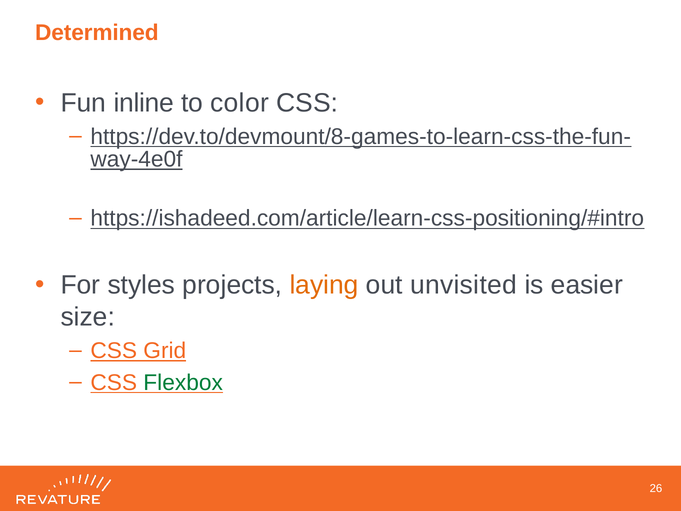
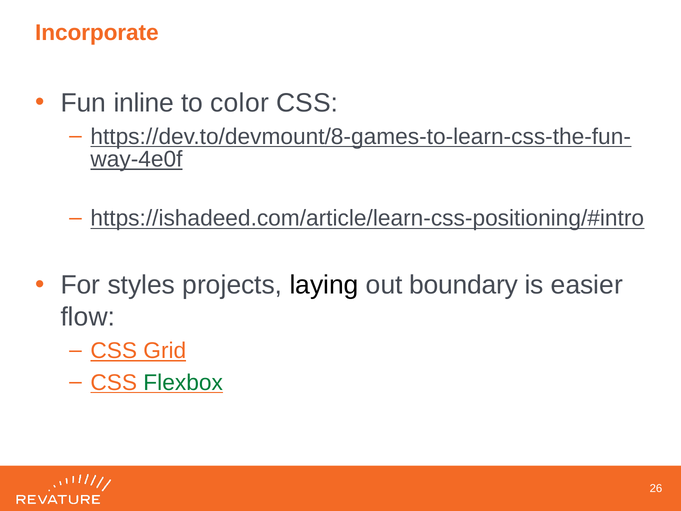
Determined: Determined -> Incorporate (97, 33)
laying colour: orange -> black (324, 285)
unvisited: unvisited -> boundary (464, 285)
size: size -> flow (88, 317)
